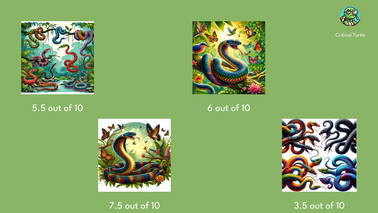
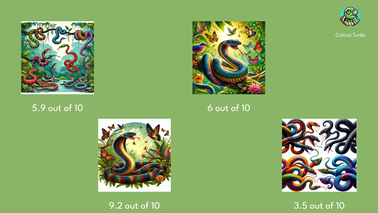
5.5: 5.5 -> 5.9 (39, 108)
7.5: 7.5 -> 9.2 (116, 205)
